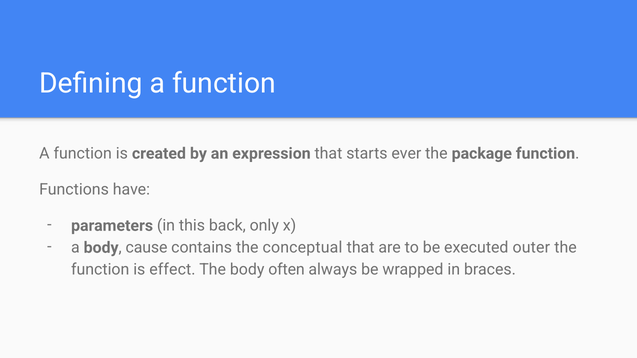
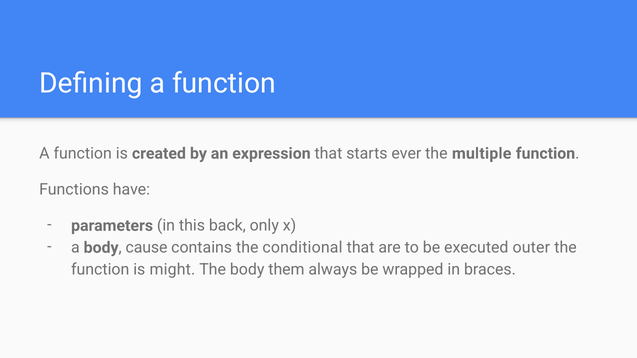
package: package -> multiple (482, 154)
conceptual: conceptual -> conditional (302, 248)
effect: effect -> might (172, 270)
often: often -> them (286, 270)
